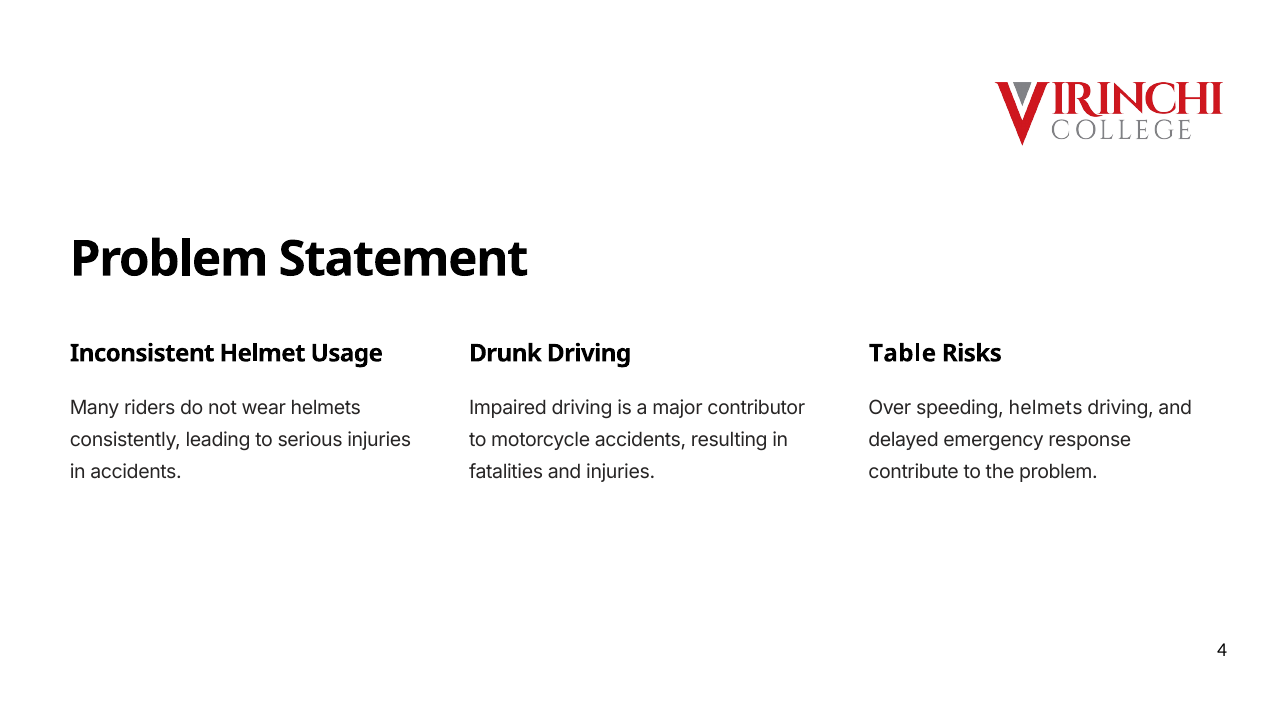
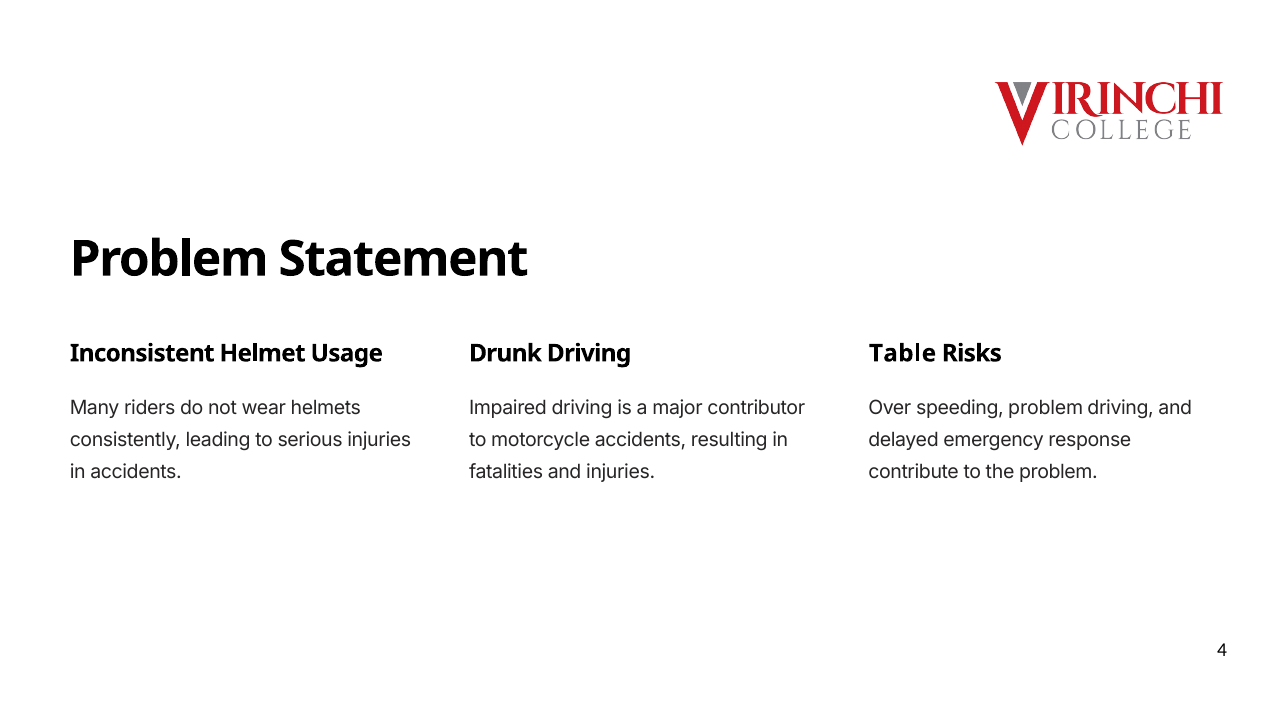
speeding helmets: helmets -> problem (1046, 408)
